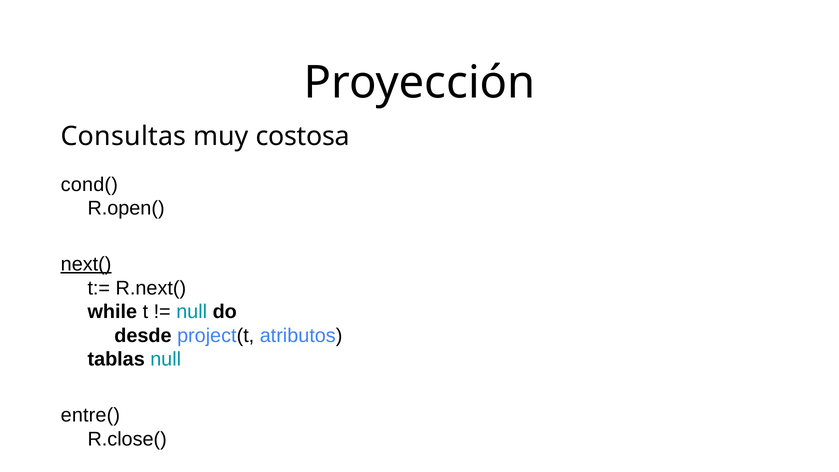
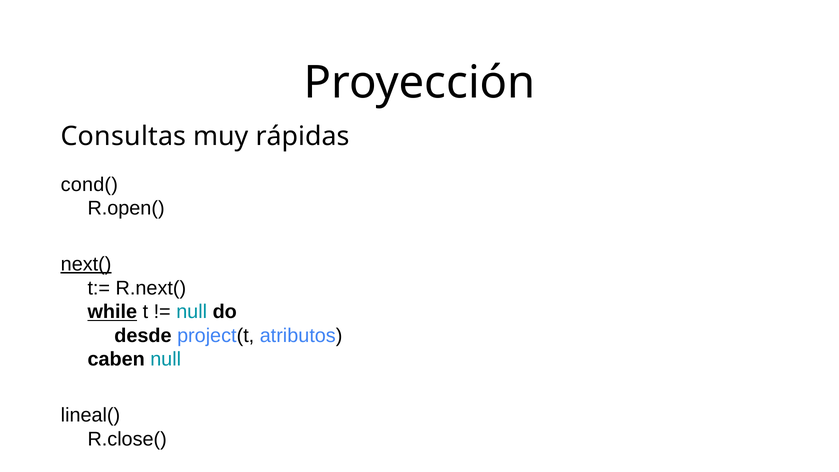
costosa: costosa -> rápidas (303, 136)
while underline: none -> present (112, 312)
tablas: tablas -> caben (116, 359)
entre(: entre( -> lineal( (90, 415)
